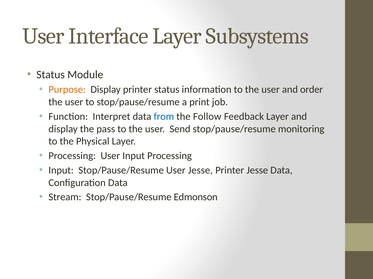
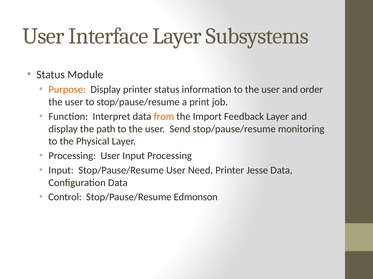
from colour: blue -> orange (164, 117)
Follow: Follow -> Import (207, 117)
pass: pass -> path (106, 129)
User Jesse: Jesse -> Need (200, 171)
Stream: Stream -> Control (65, 198)
